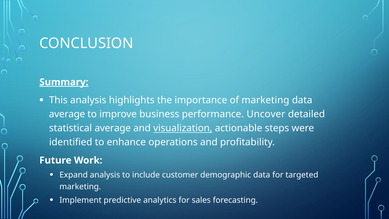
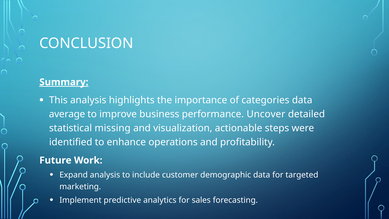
of marketing: marketing -> categories (265, 100)
statistical average: average -> missing (113, 128)
visualization underline: present -> none (183, 128)
